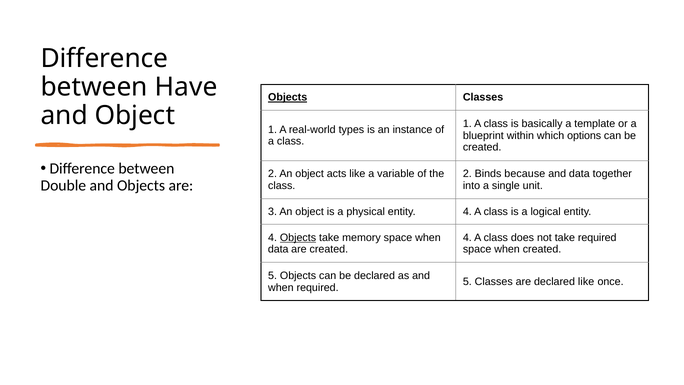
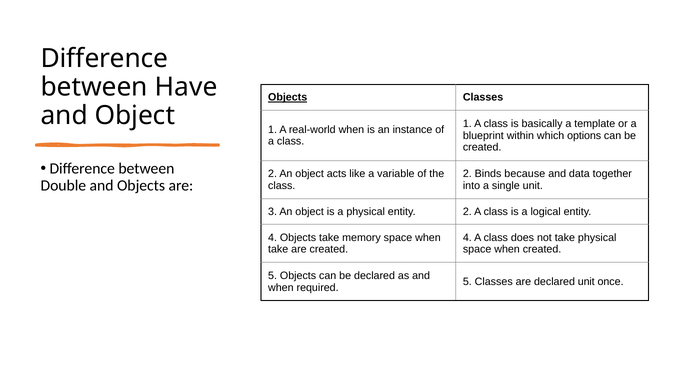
real-world types: types -> when (351, 129)
physical entity 4: 4 -> 2 (467, 212)
Objects underline: present -> none (298, 237)
take required: required -> physical (597, 237)
data: data -> take (278, 249)
declared like: like -> unit (586, 281)
